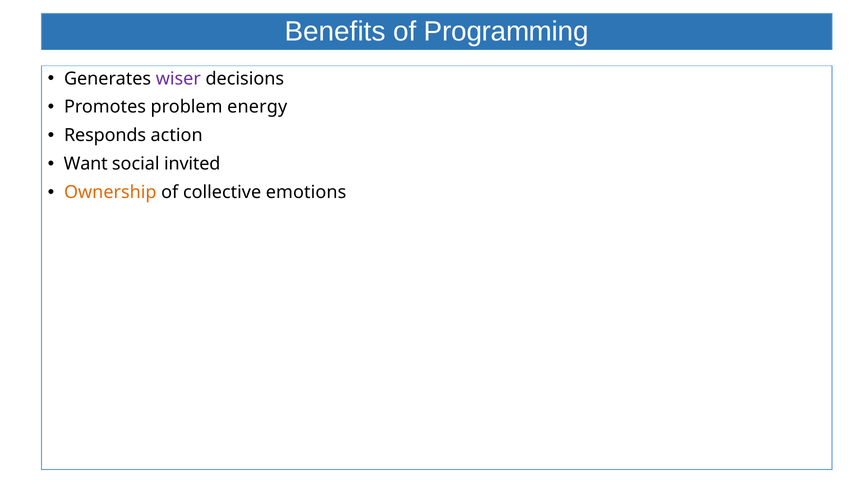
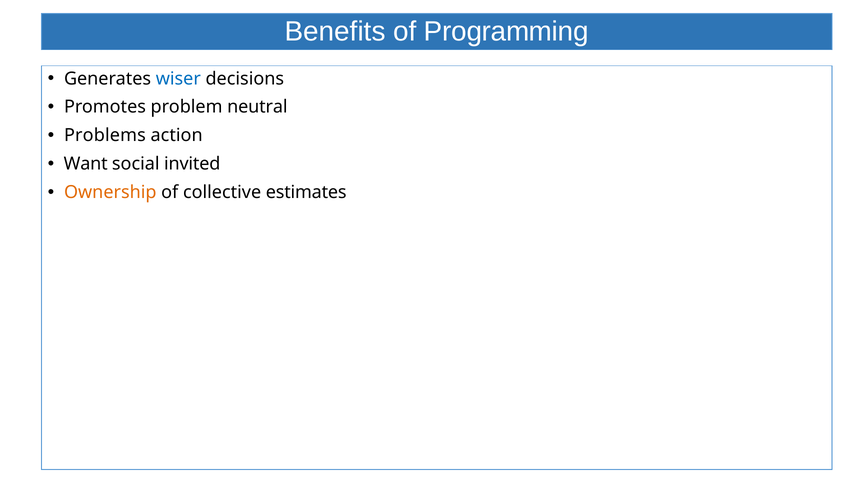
wiser colour: purple -> blue (178, 79)
energy: energy -> neutral (257, 107)
Responds: Responds -> Problems (105, 135)
emotions: emotions -> estimates (306, 192)
